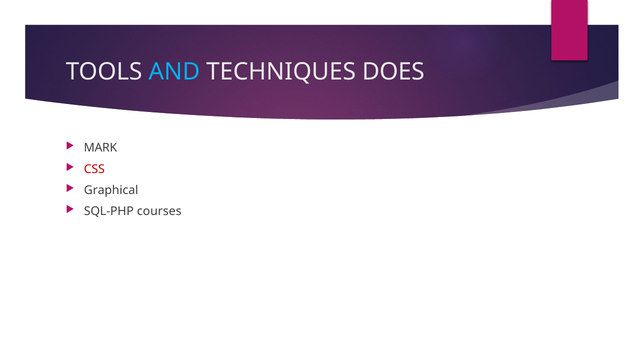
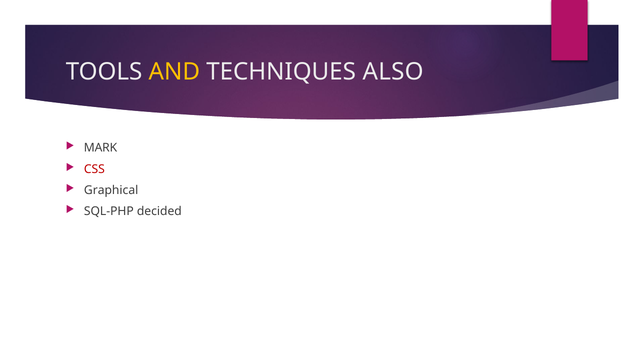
AND colour: light blue -> yellow (174, 72)
DOES: DOES -> ALSO (393, 72)
courses: courses -> decided (159, 212)
